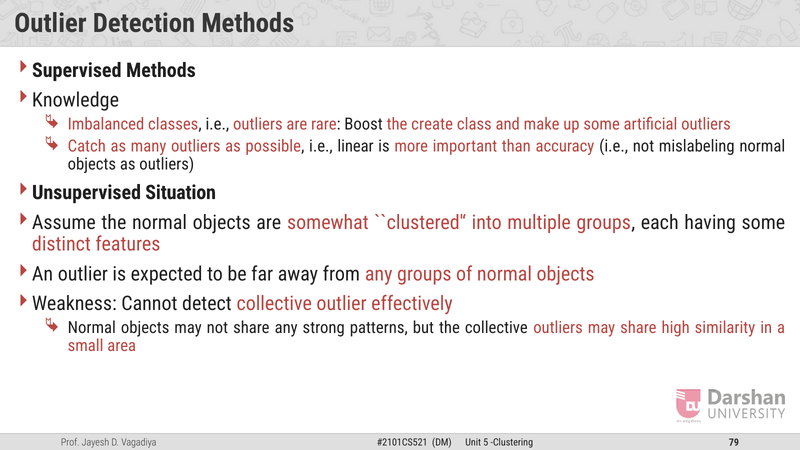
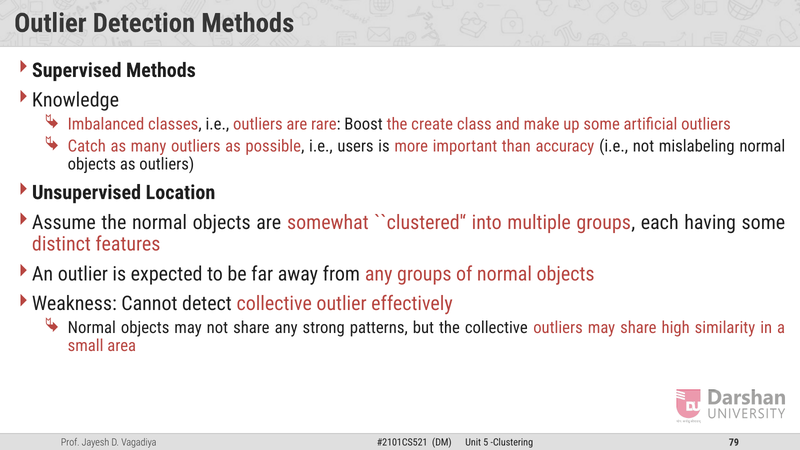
linear: linear -> users (356, 146)
Situation: Situation -> Location (180, 193)
